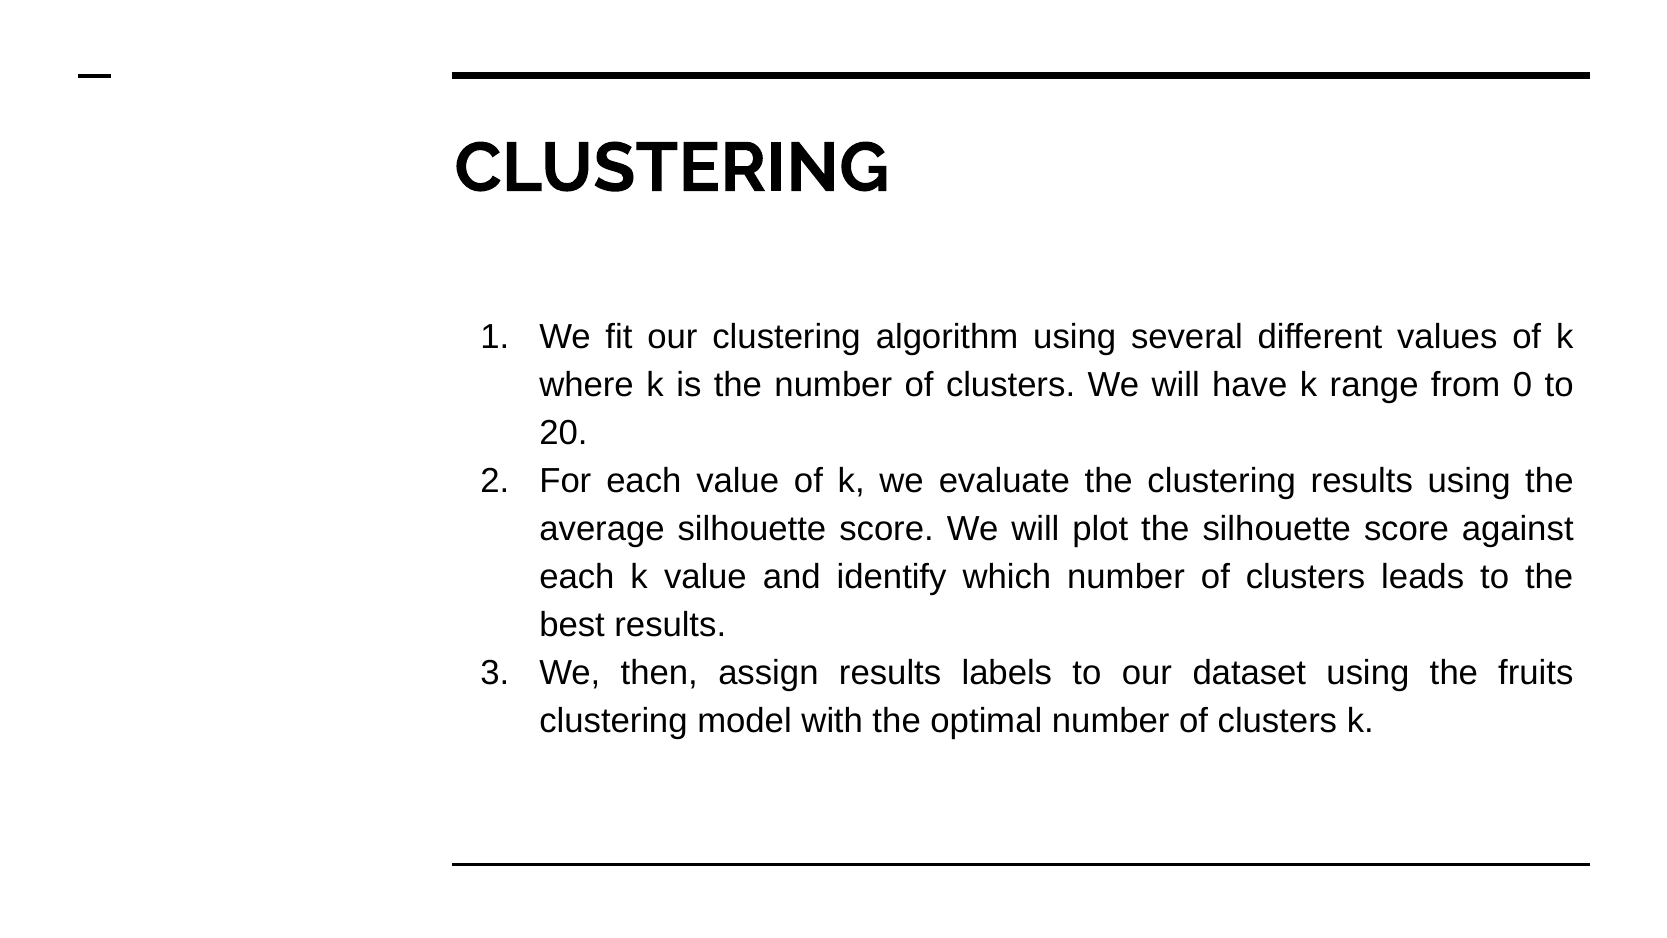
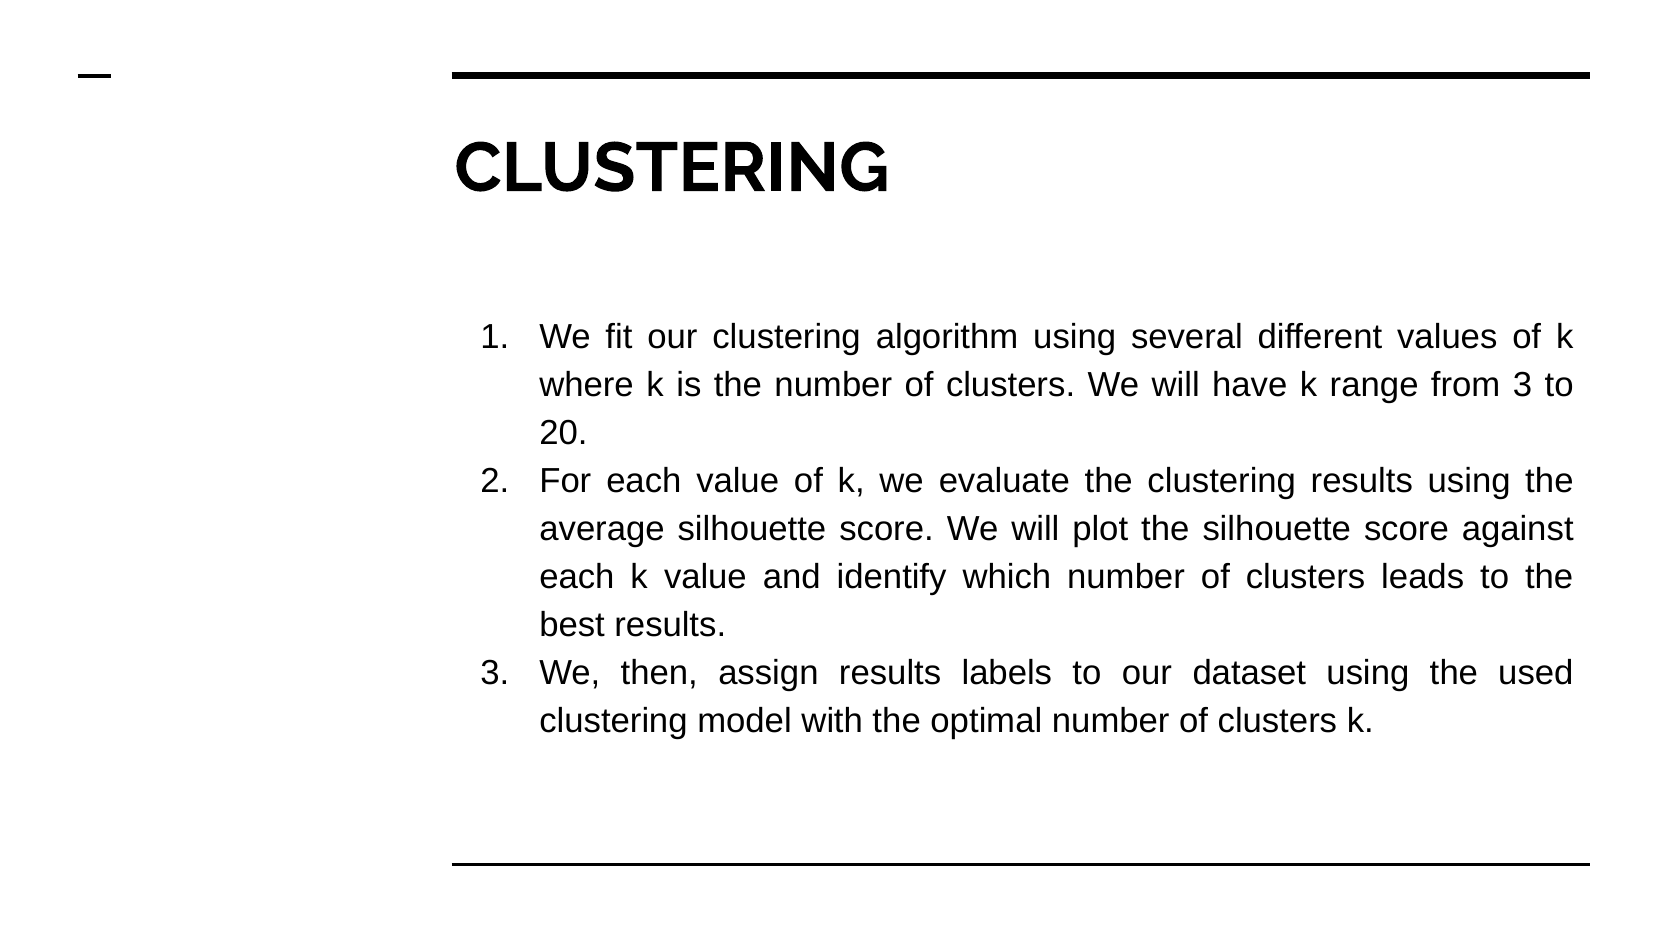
from 0: 0 -> 3 (1523, 385)
fruits: fruits -> used (1536, 672)
